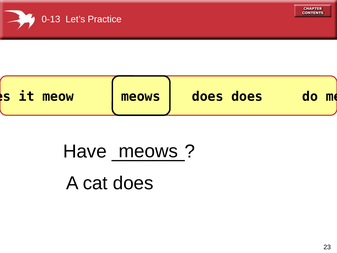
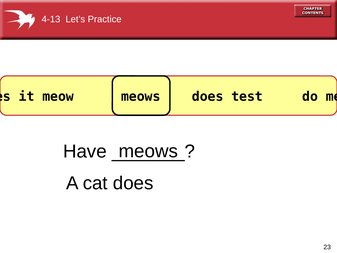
0-13: 0-13 -> 4-13 (51, 19)
does does: does -> test (247, 96)
